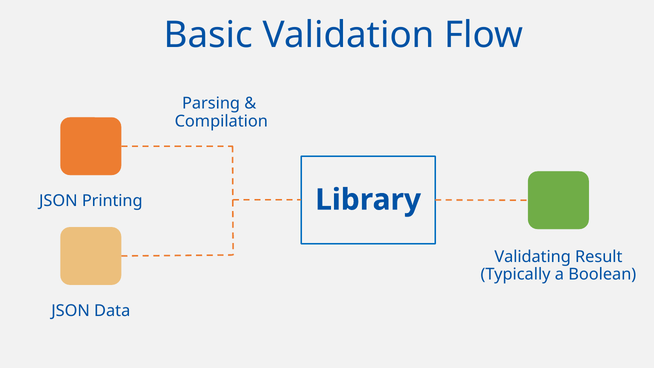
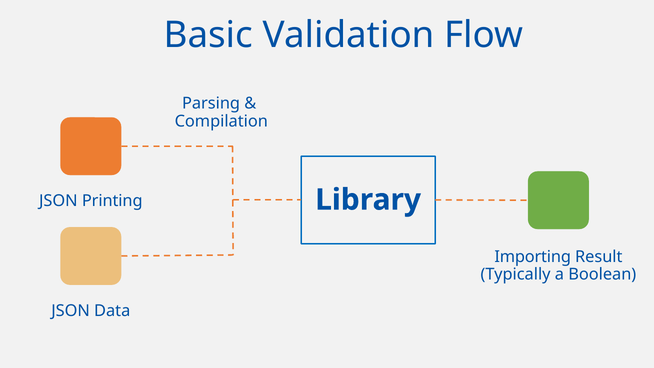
Validating: Validating -> Importing (533, 257)
